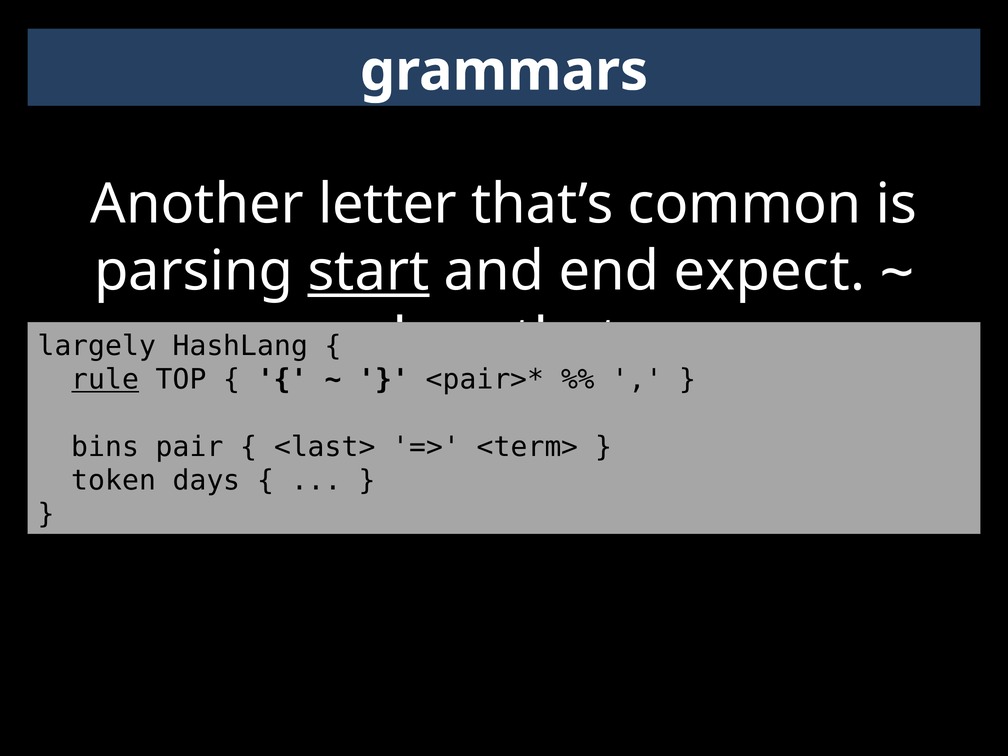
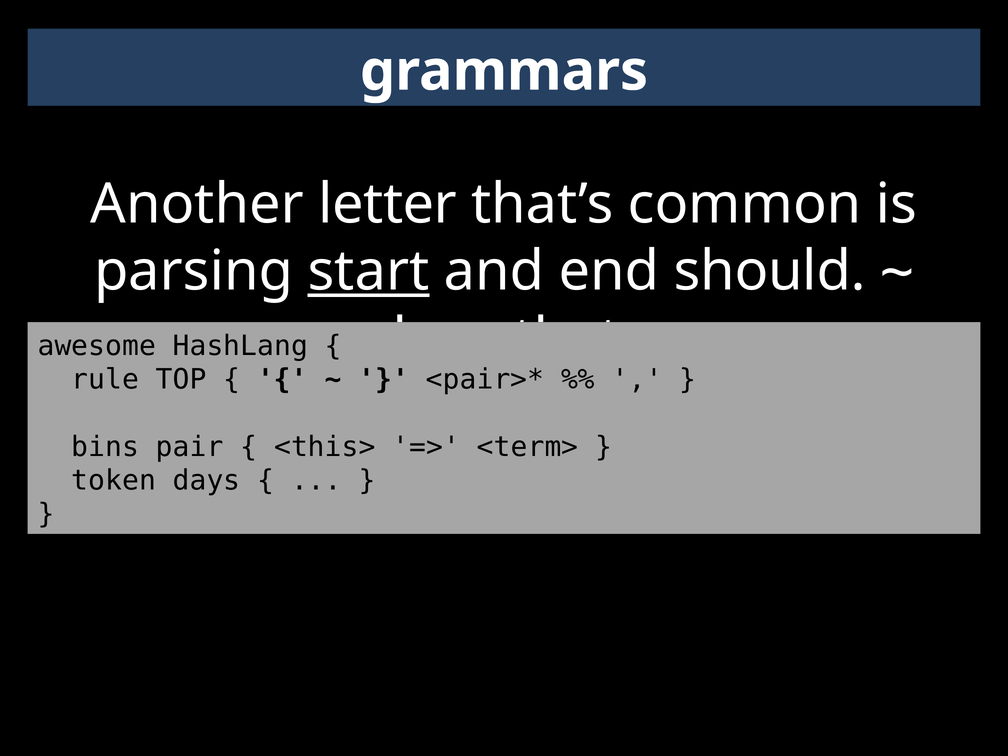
expect: expect -> should (770, 271)
largely: largely -> awesome (97, 346)
rule underline: present -> none (105, 380)
<last>: <last> -> <this> (325, 447)
